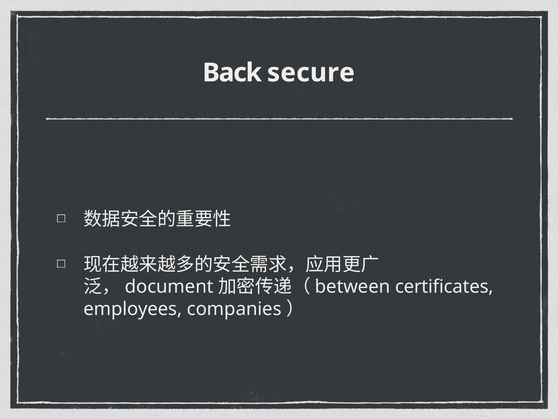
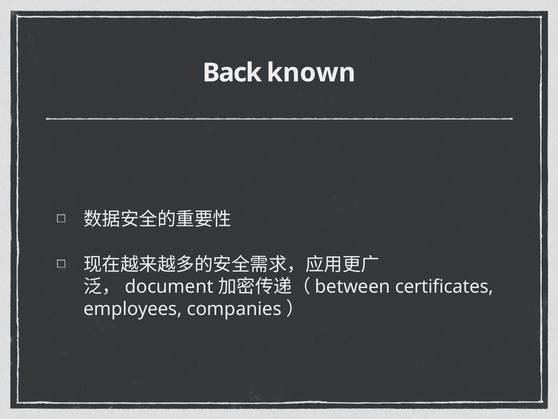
secure: secure -> known (311, 73)
